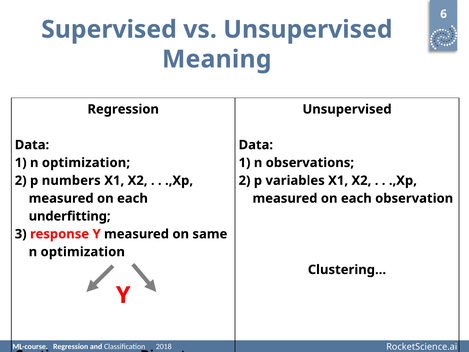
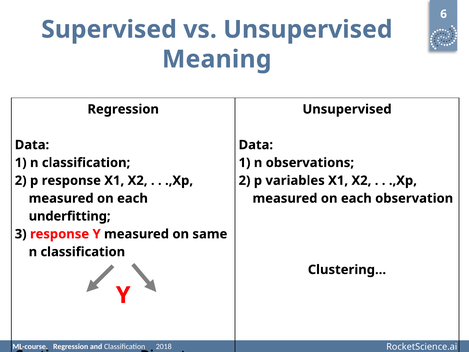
1 n optimization: optimization -> classification (86, 163)
p numbers: numbers -> response (71, 180)
optimization: optimization -> classification (83, 252)
